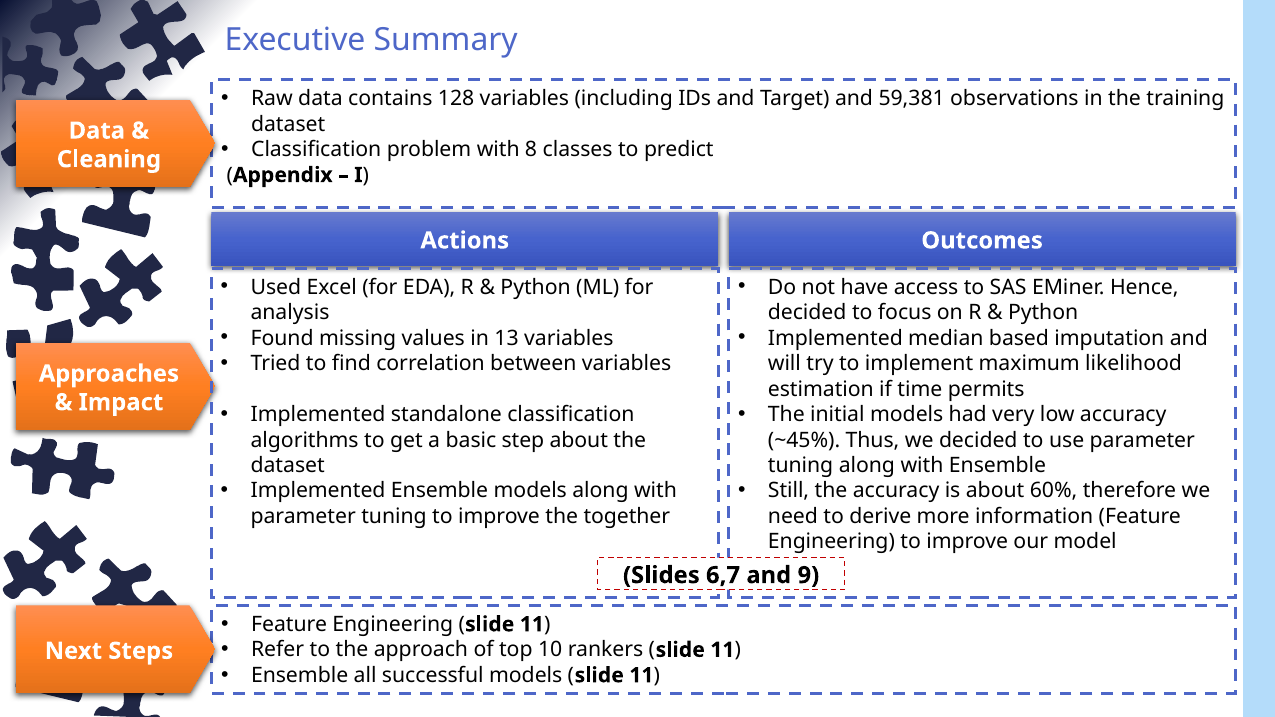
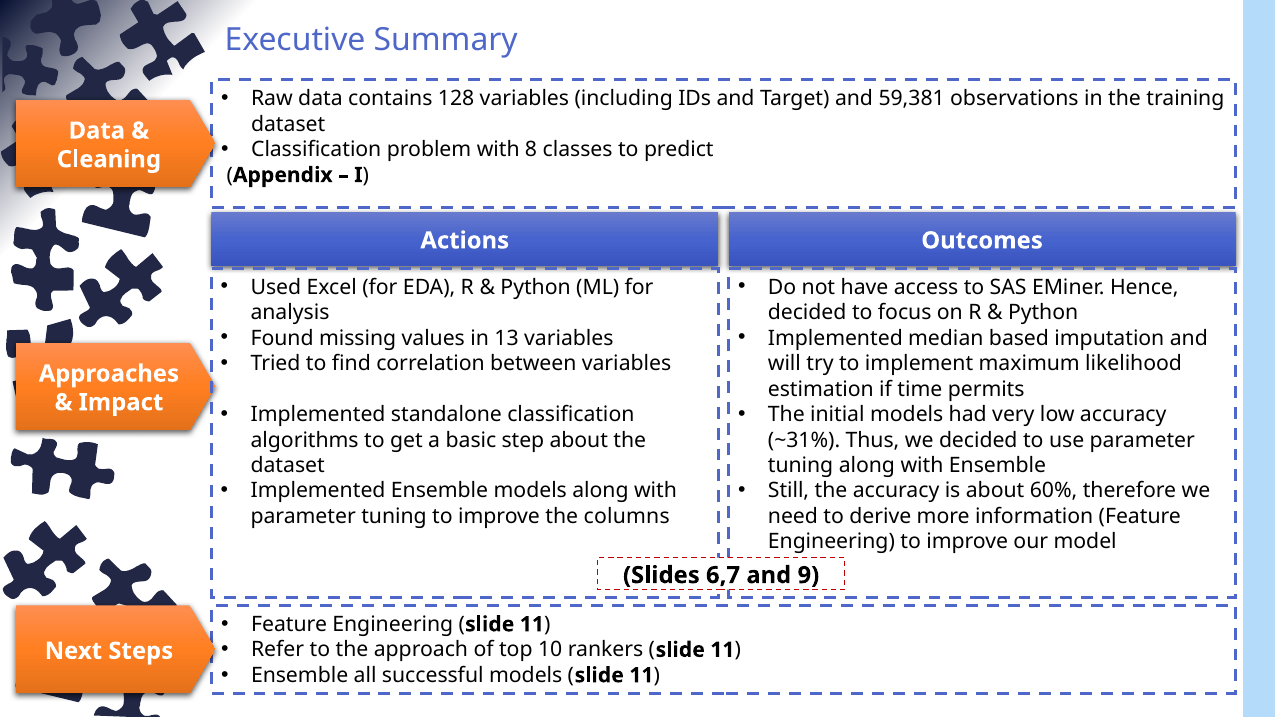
~45%: ~45% -> ~31% (804, 440)
together: together -> columns (627, 517)
